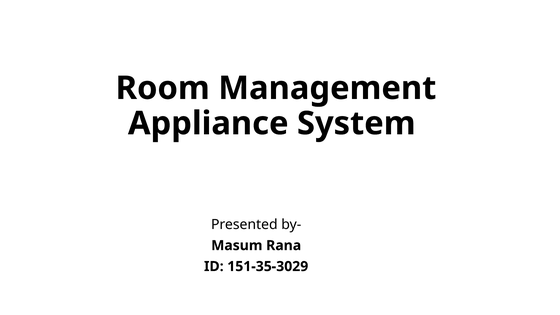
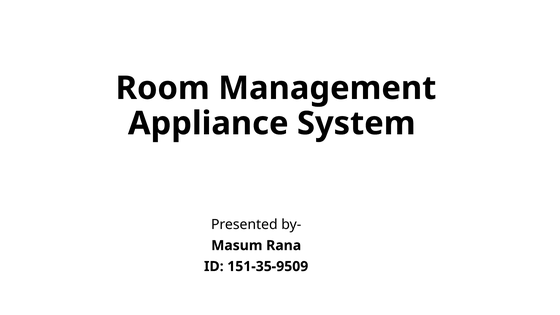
151-35-3029: 151-35-3029 -> 151-35-9509 (268, 266)
